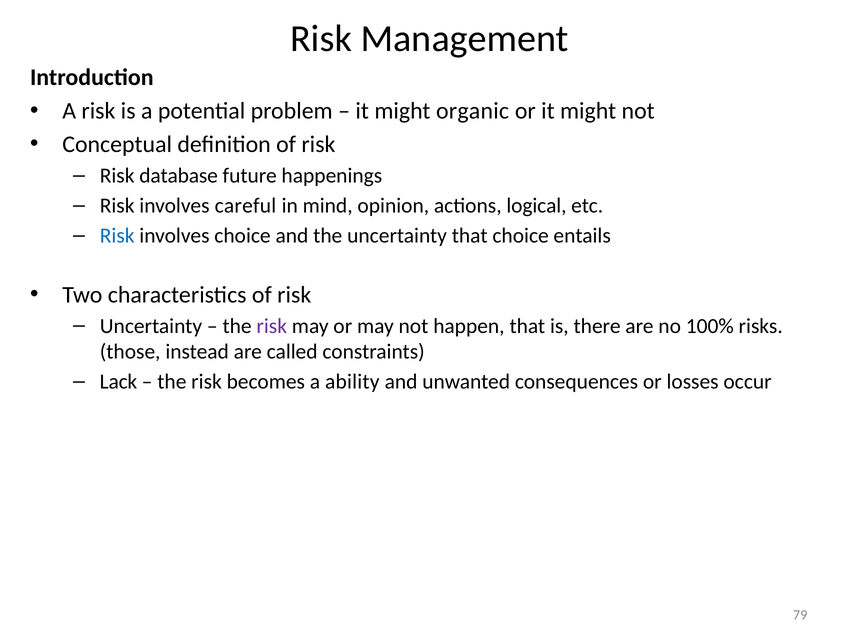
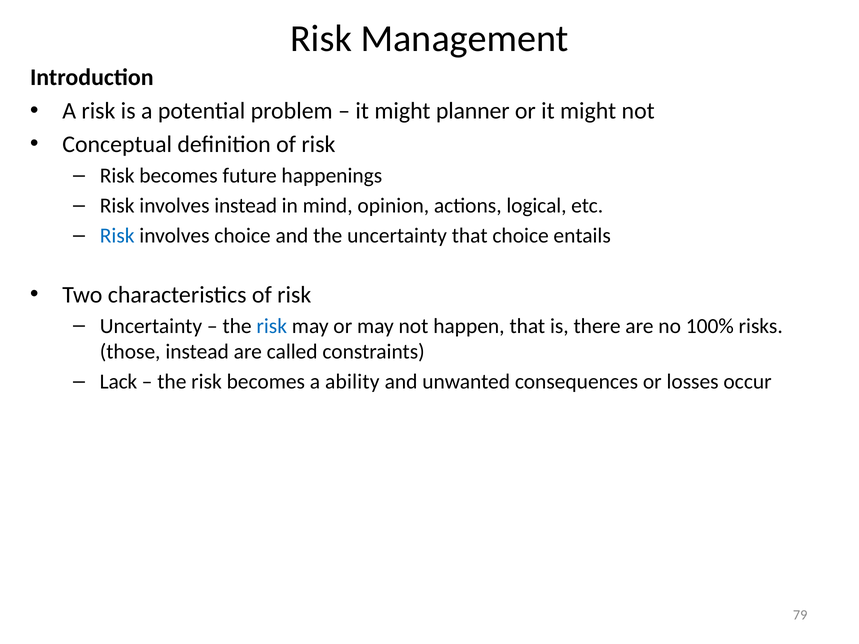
organic: organic -> planner (473, 111)
database: database -> becomes (179, 176)
involves careful: careful -> instead (246, 206)
risk colour: purple -> blue (272, 326)
